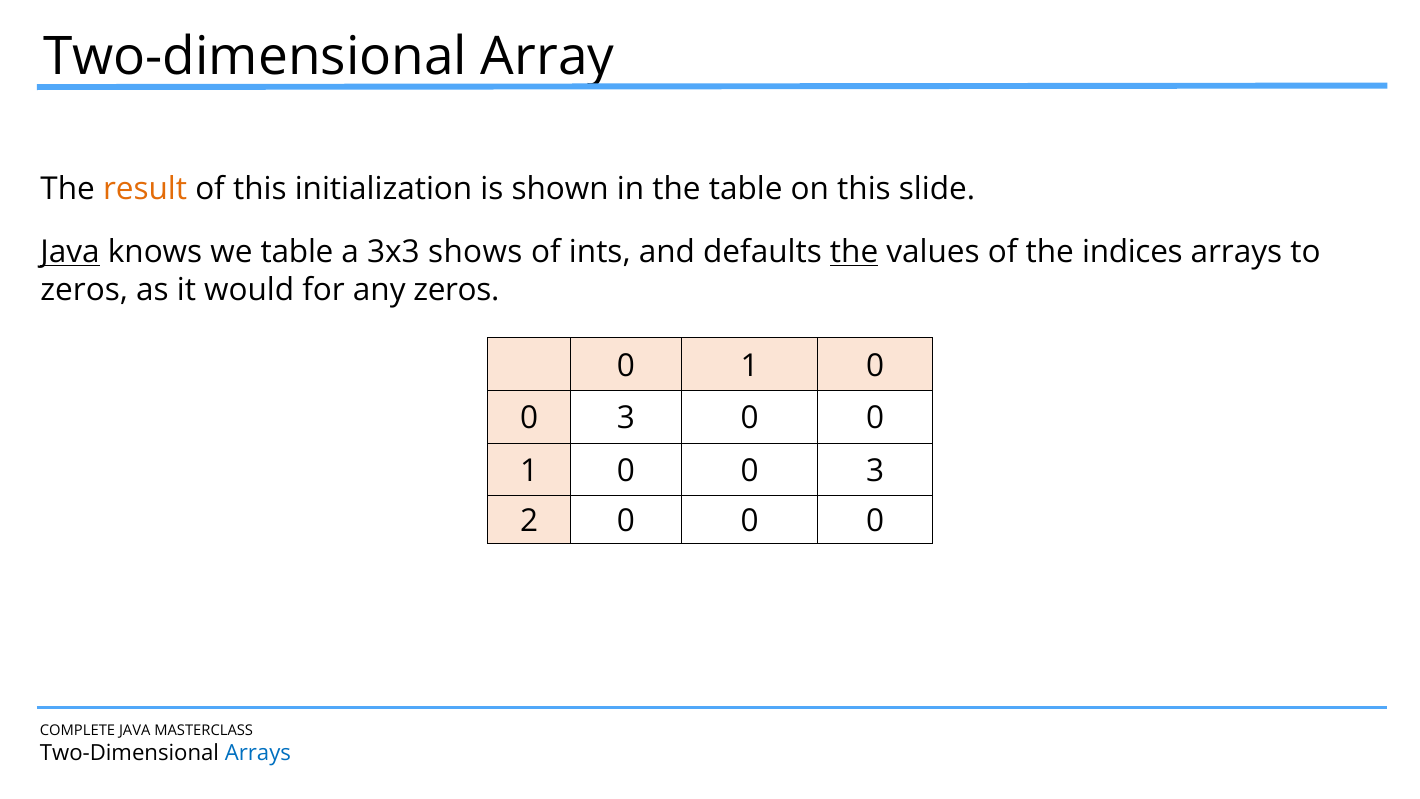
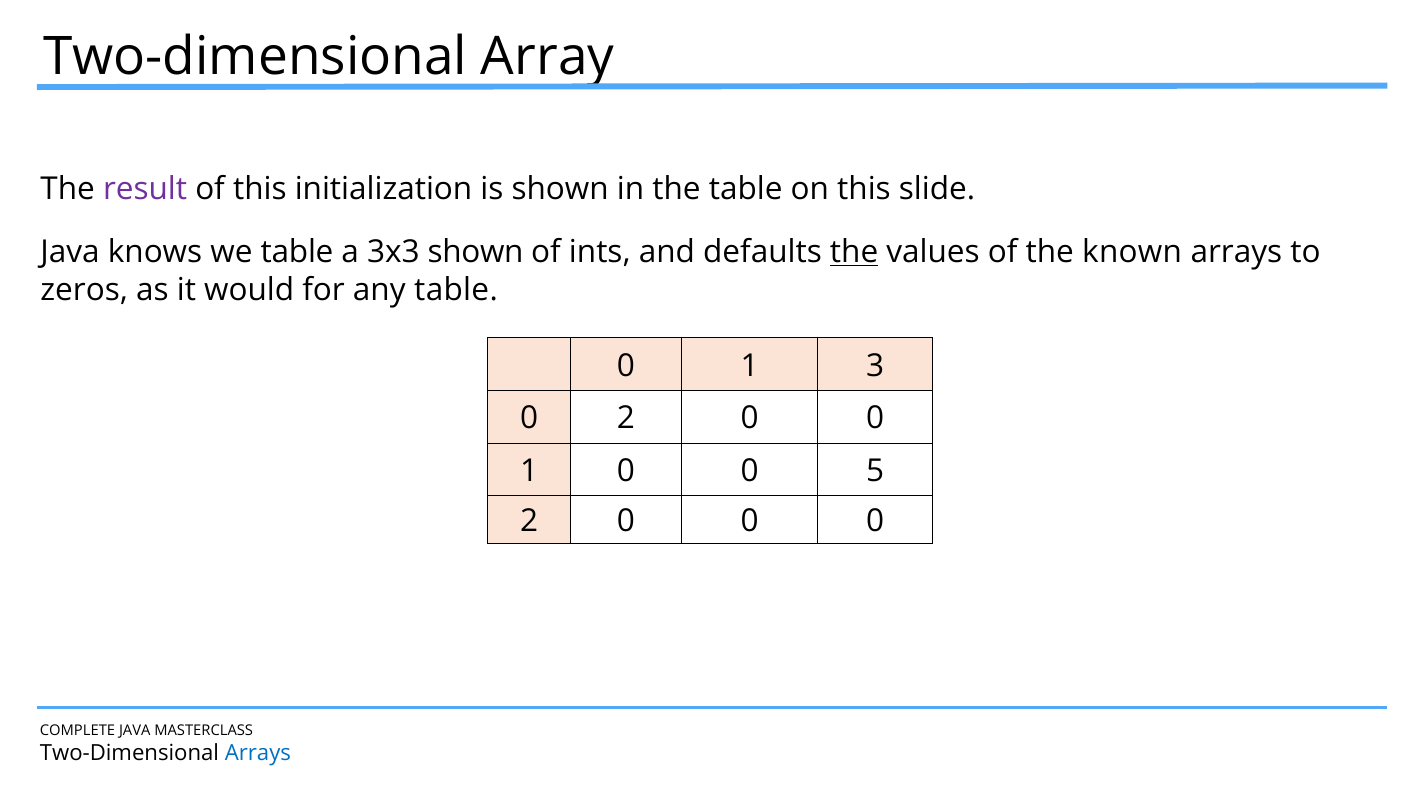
result colour: orange -> purple (145, 189)
Java underline: present -> none (70, 252)
3x3 shows: shows -> shown (476, 252)
indices: indices -> known (1132, 252)
any zeros: zeros -> table (456, 290)
0: 0 -> 3 (875, 366)
3: 3 -> 2 (626, 418)
3: 3 -> 5 (875, 471)
